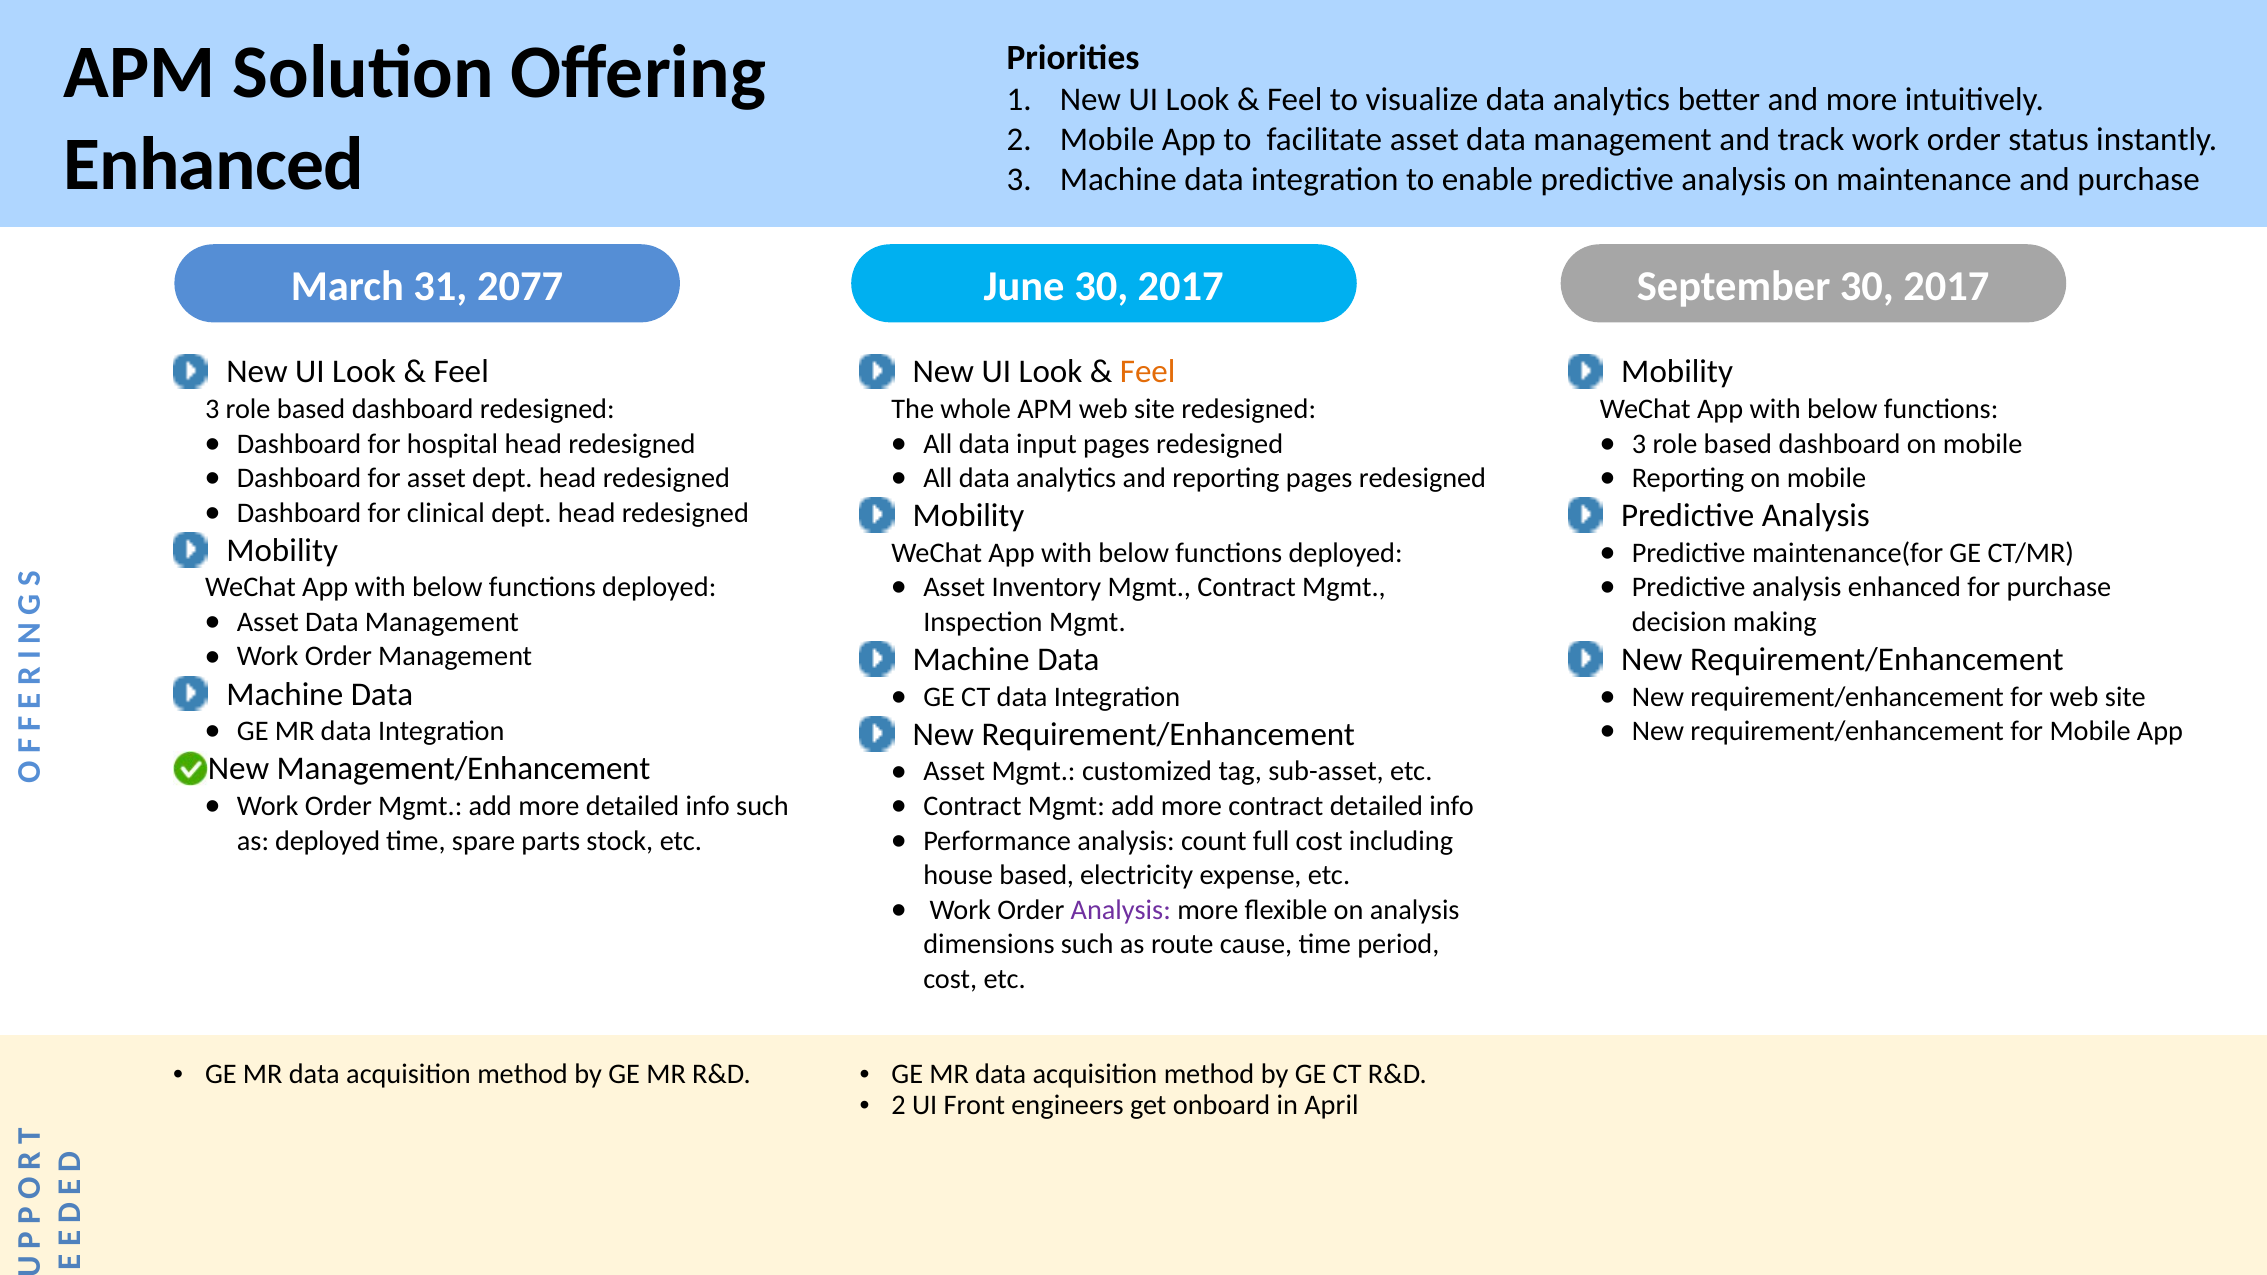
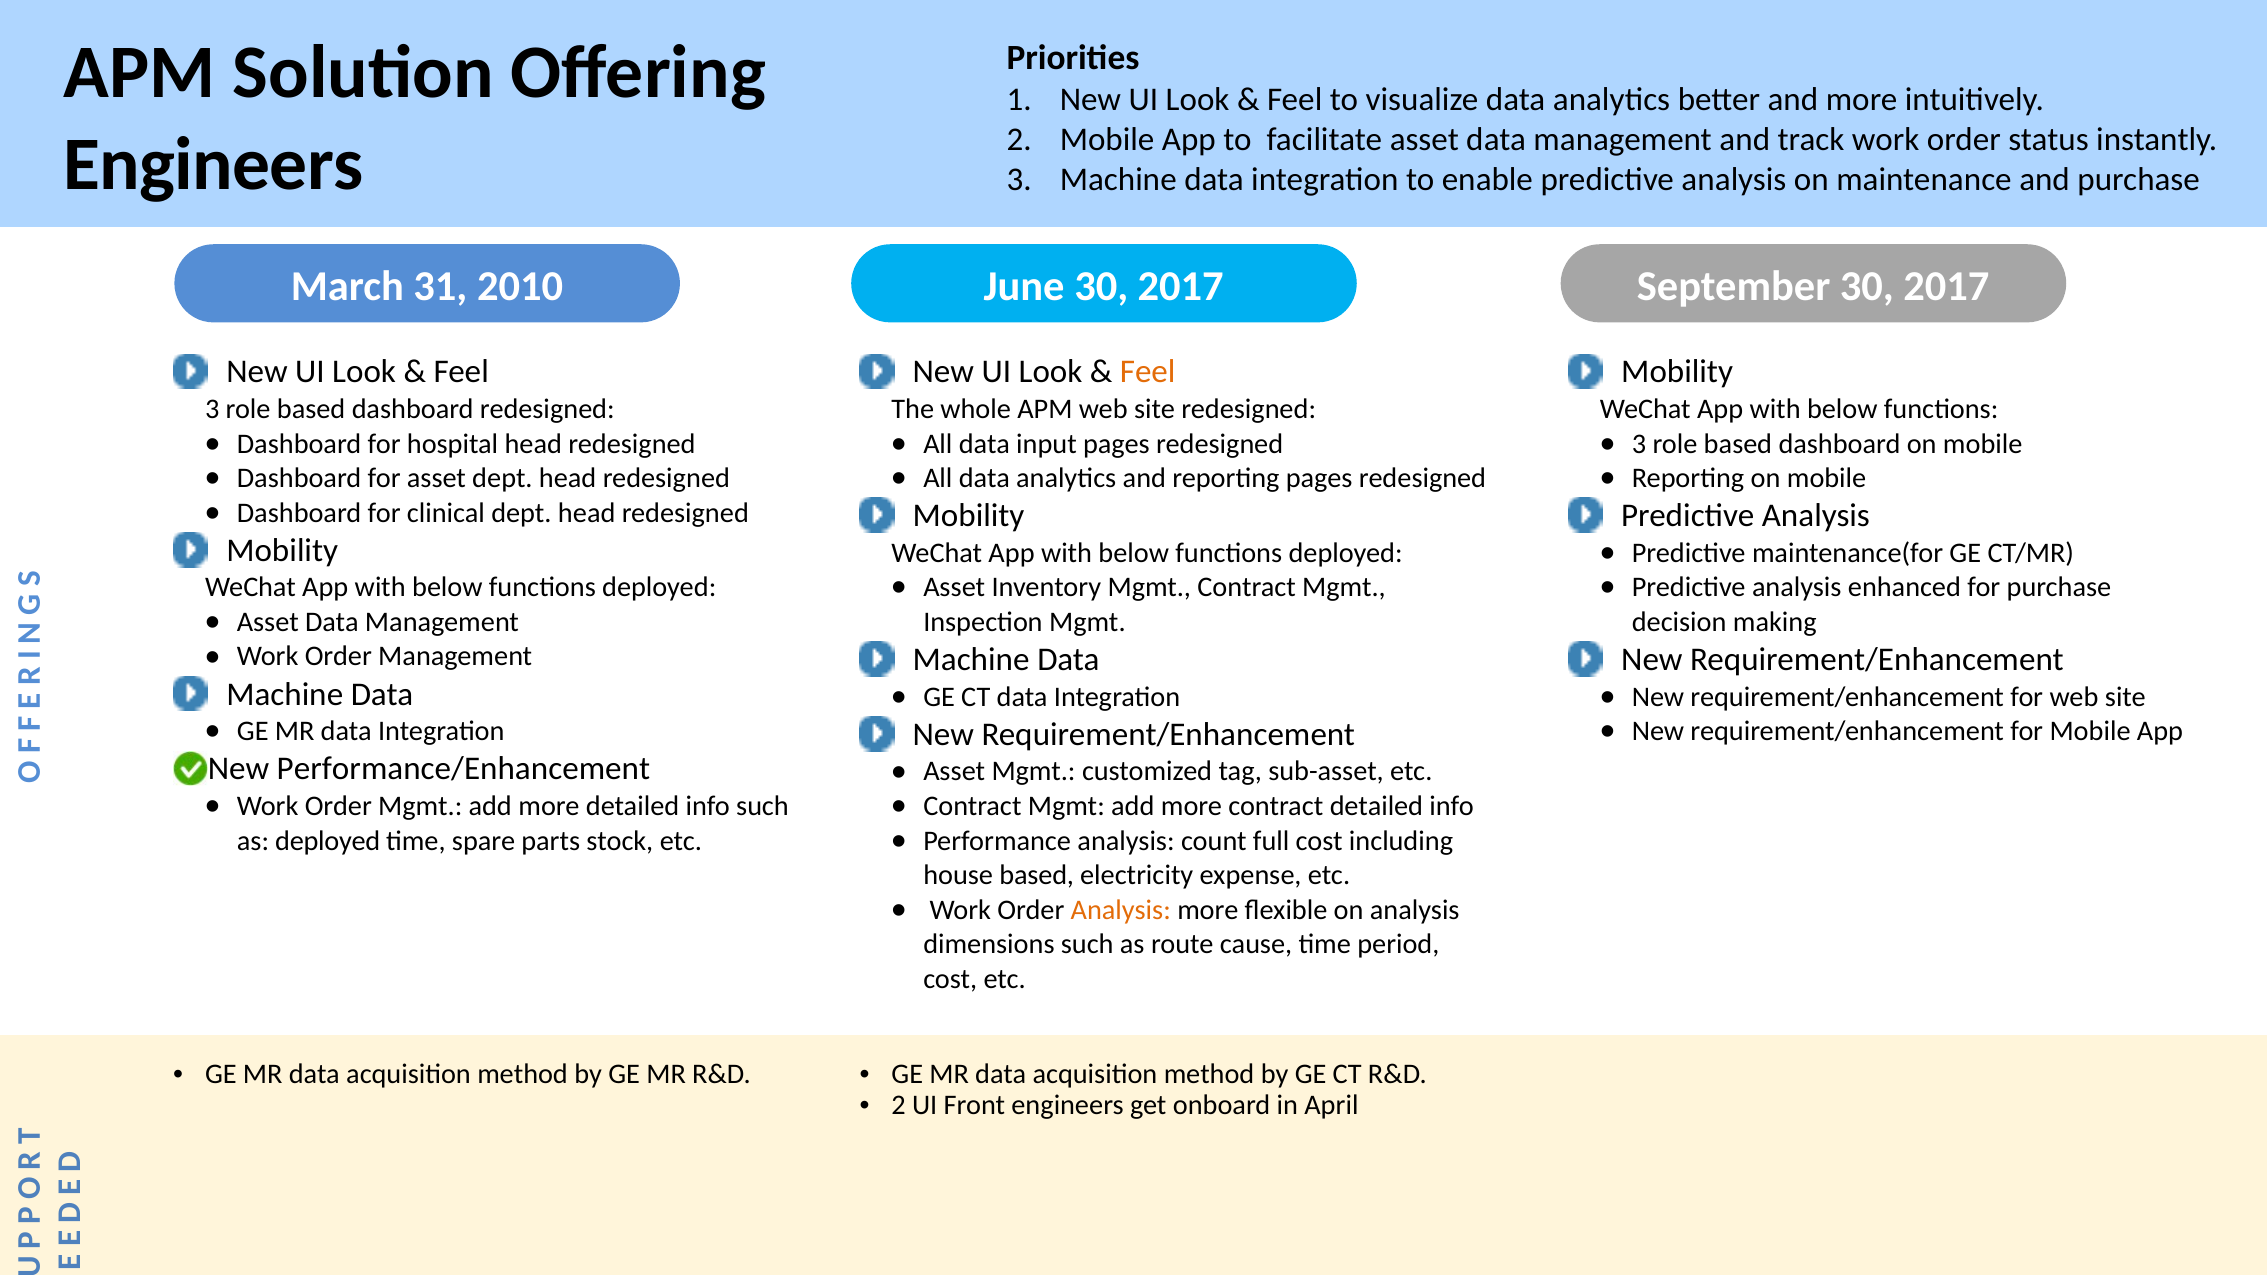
Enhanced: Enhanced -> Engineers (214, 165)
2077: 2077 -> 2010 (520, 286)
Management/Enhancement: Management/Enhancement -> Performance/Enhancement (463, 769)
Analysis colour: purple -> orange (1121, 910)
